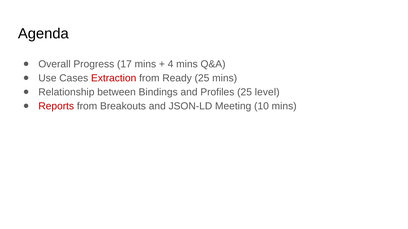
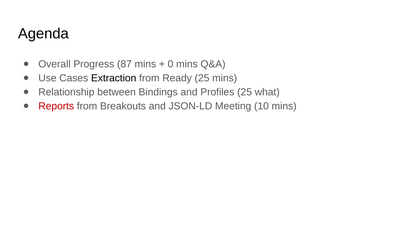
17: 17 -> 87 (124, 64)
4: 4 -> 0 (171, 64)
Extraction colour: red -> black (114, 78)
level: level -> what (267, 92)
